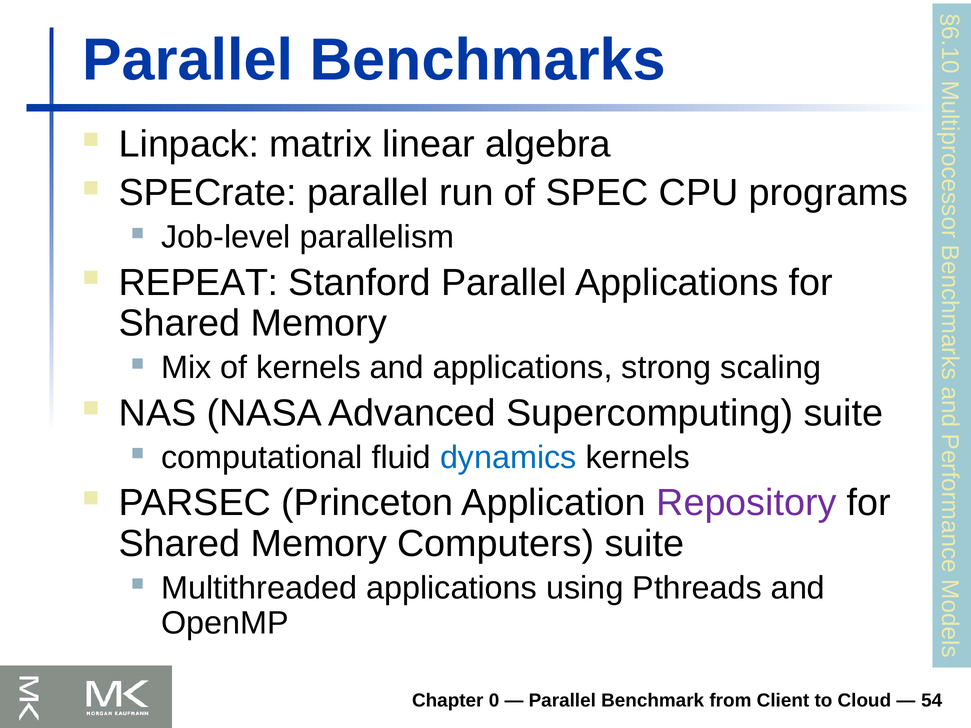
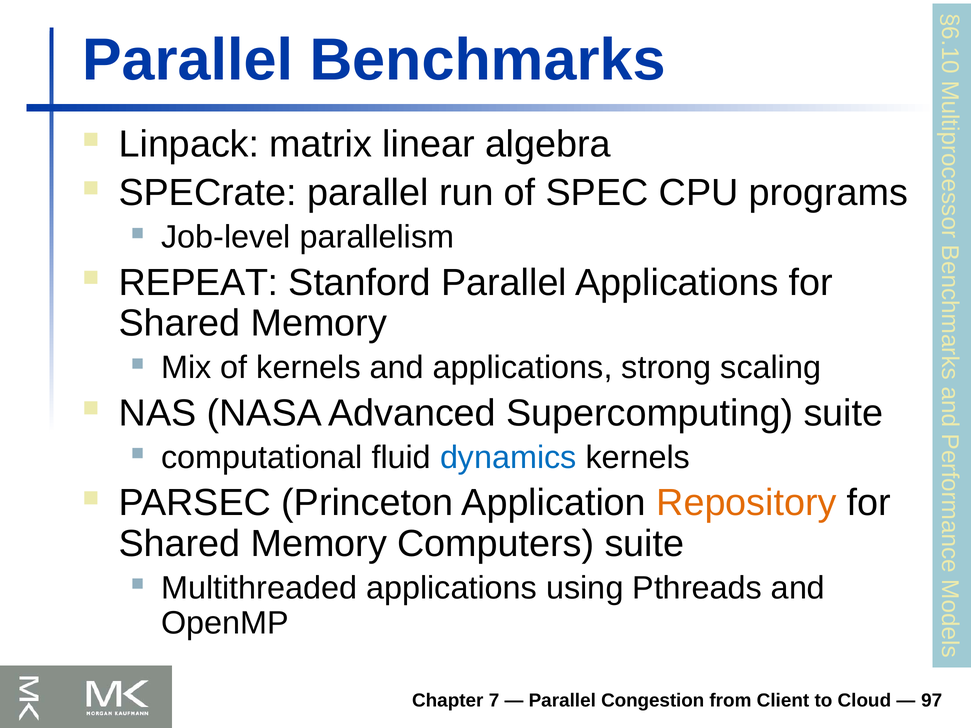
Repository colour: purple -> orange (746, 503)
Chapter 0: 0 -> 7 (494, 701)
Benchmark: Benchmark -> Congestion (653, 701)
54: 54 -> 97 (932, 701)
